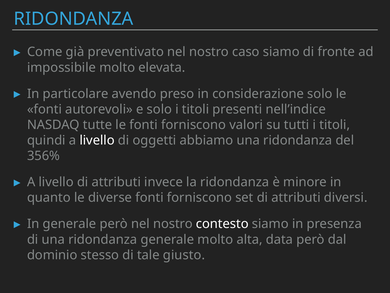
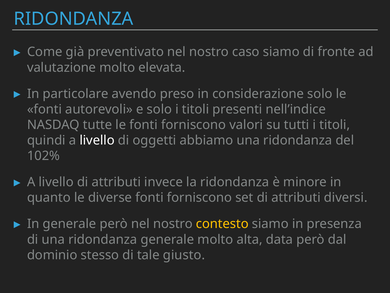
impossibile: impossibile -> valutazione (62, 67)
356%: 356% -> 102% (44, 156)
contesto colour: white -> yellow (222, 224)
